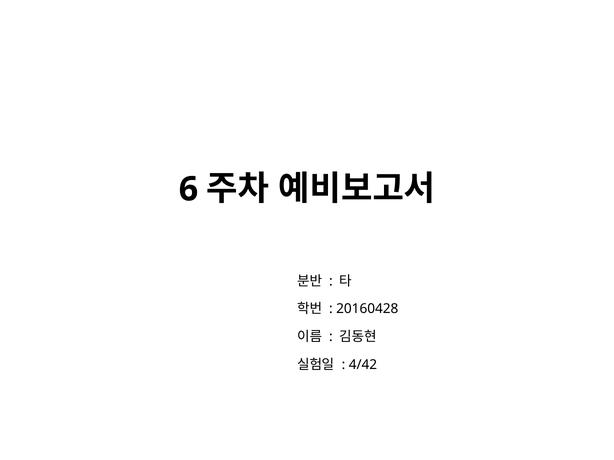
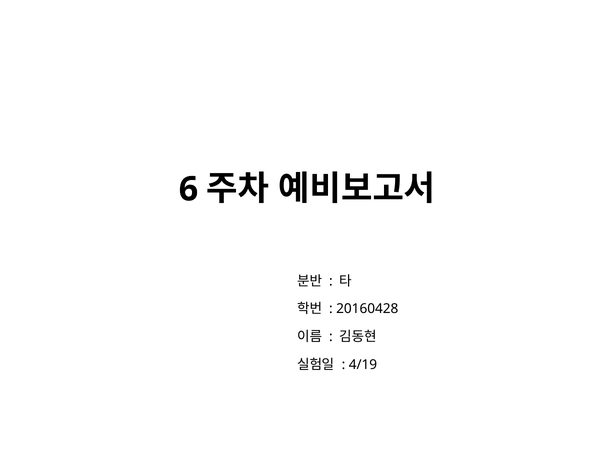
4/42: 4/42 -> 4/19 (363, 365)
